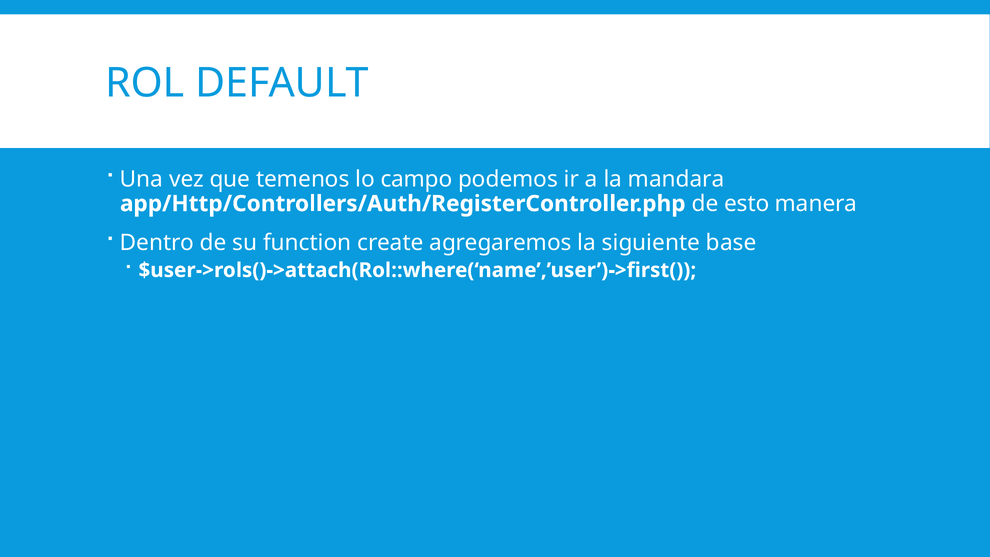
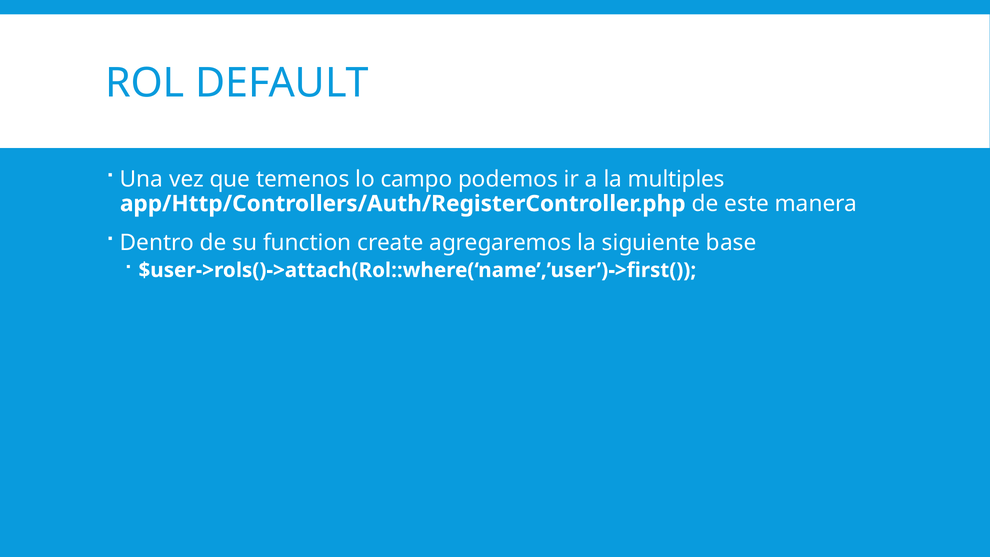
mandara: mandara -> multiples (676, 179)
esto: esto -> este (747, 204)
